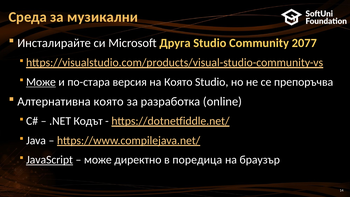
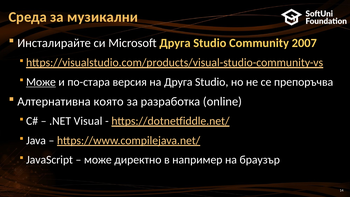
2077: 2077 -> 2007 (304, 43)
на Която: Която -> Друга (178, 82)
Кодът: Кодът -> Visual (88, 121)
JavaScript underline: present -> none (50, 160)
поредица: поредица -> например (197, 160)
